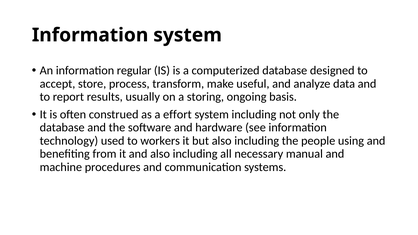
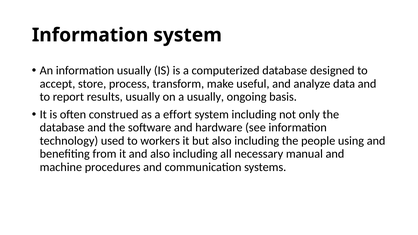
information regular: regular -> usually (134, 71)
a storing: storing -> usually (205, 97)
